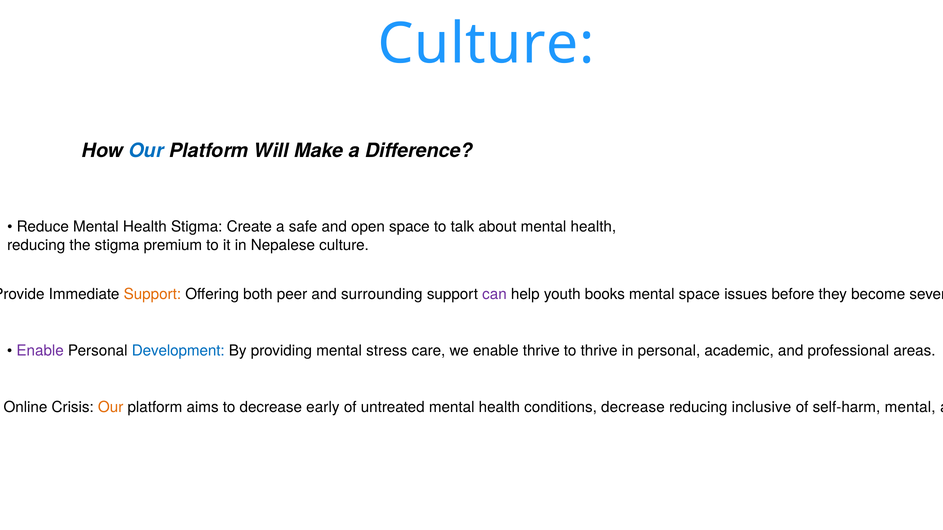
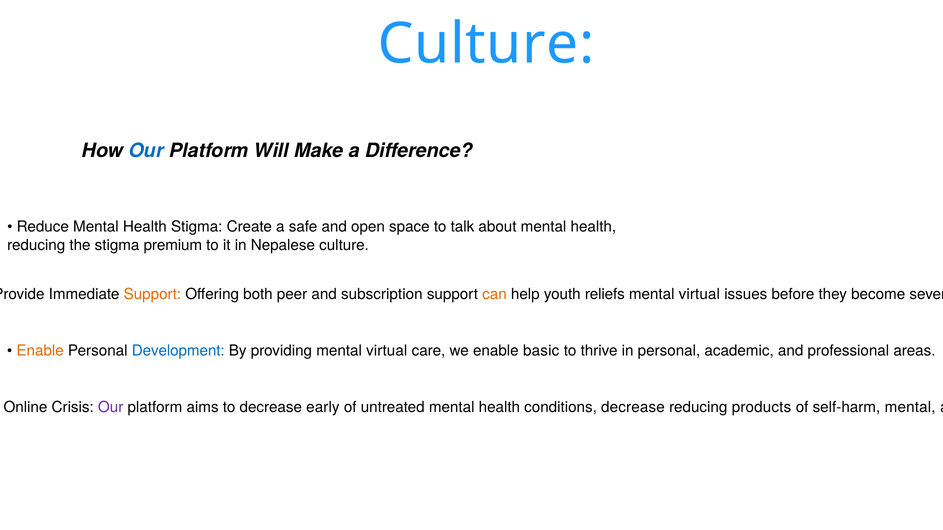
surrounding: surrounding -> subscription (382, 294)
can colour: purple -> orange (495, 294)
books: books -> reliefs (605, 294)
space: space -> virtual (699, 294)
Enable colour: purple -> orange (40, 351)
providing mental stress: stress -> virtual (387, 351)
enable thrive: thrive -> basic (541, 351)
Our colour: orange -> purple (111, 408)
inclusive: inclusive -> products (762, 408)
